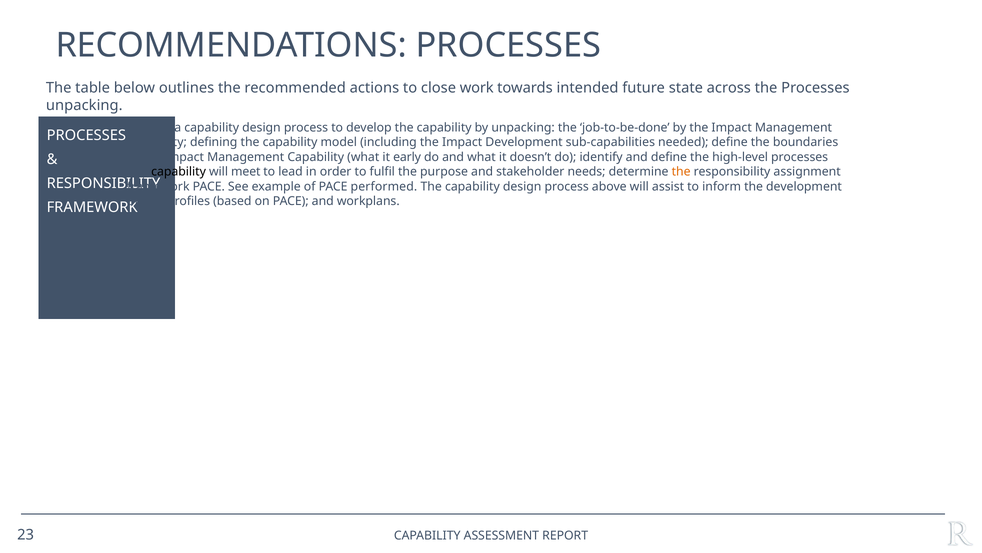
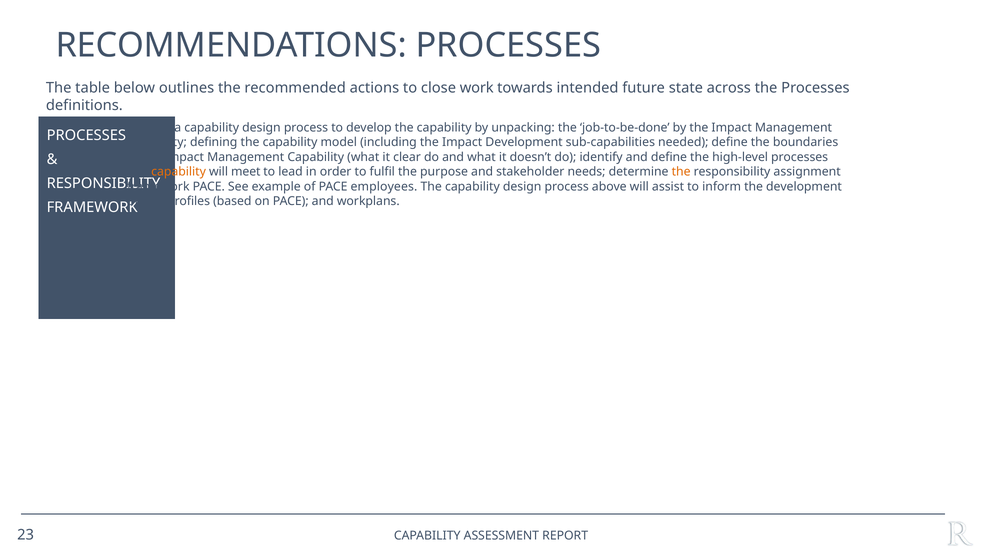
unpacking: unpacking -> definitions (84, 105)
early: early -> clear (407, 157)
capability colour: black -> orange (179, 172)
performed: performed -> employees (384, 186)
